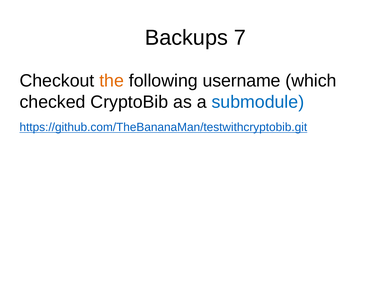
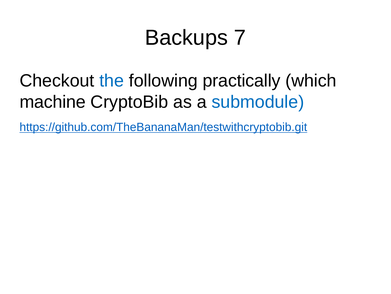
the colour: orange -> blue (112, 80)
username: username -> practically (242, 80)
checked: checked -> machine (53, 102)
